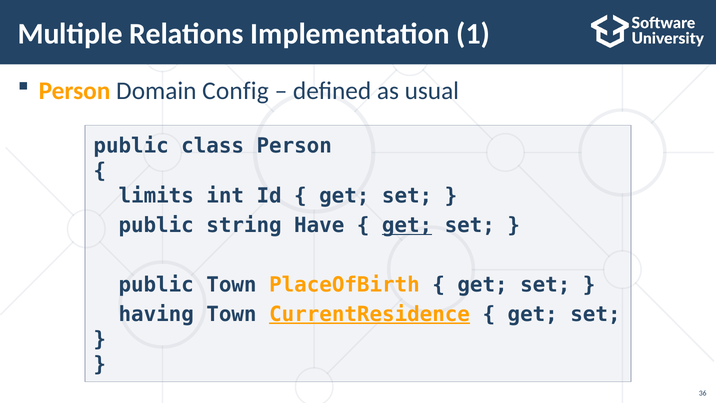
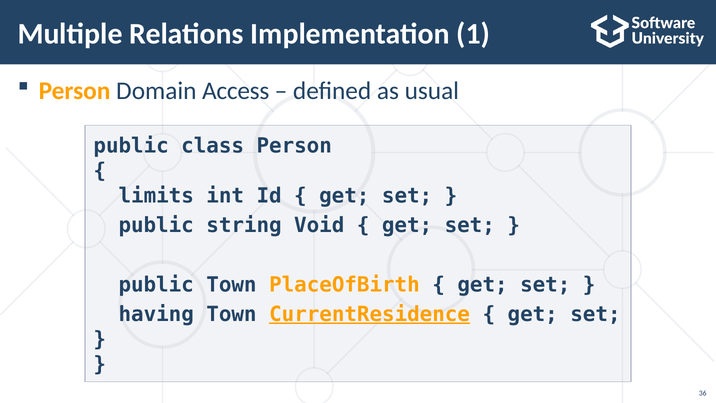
Config: Config -> Access (236, 91)
Have: Have -> Void (319, 225)
get underline: present -> none (407, 225)
